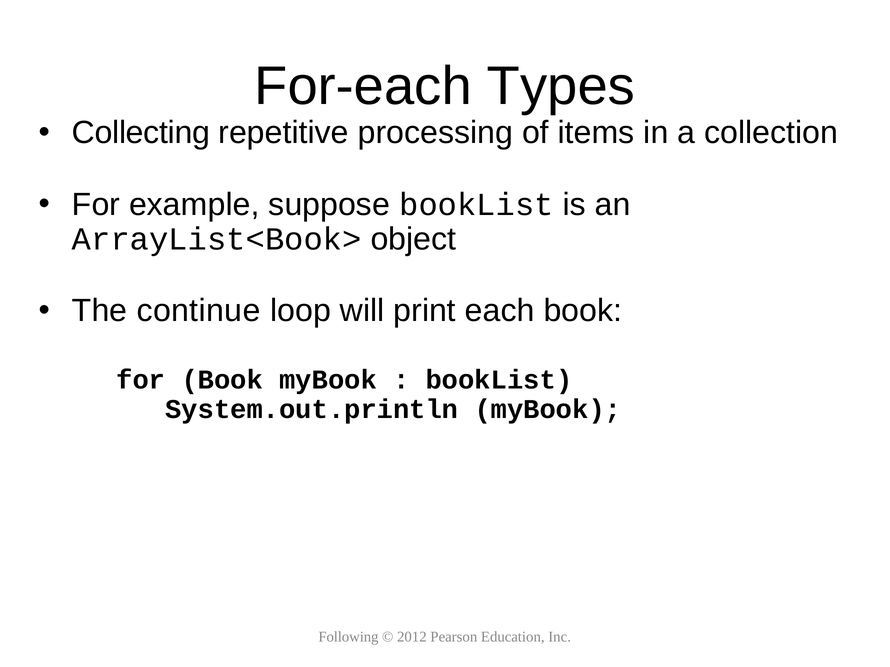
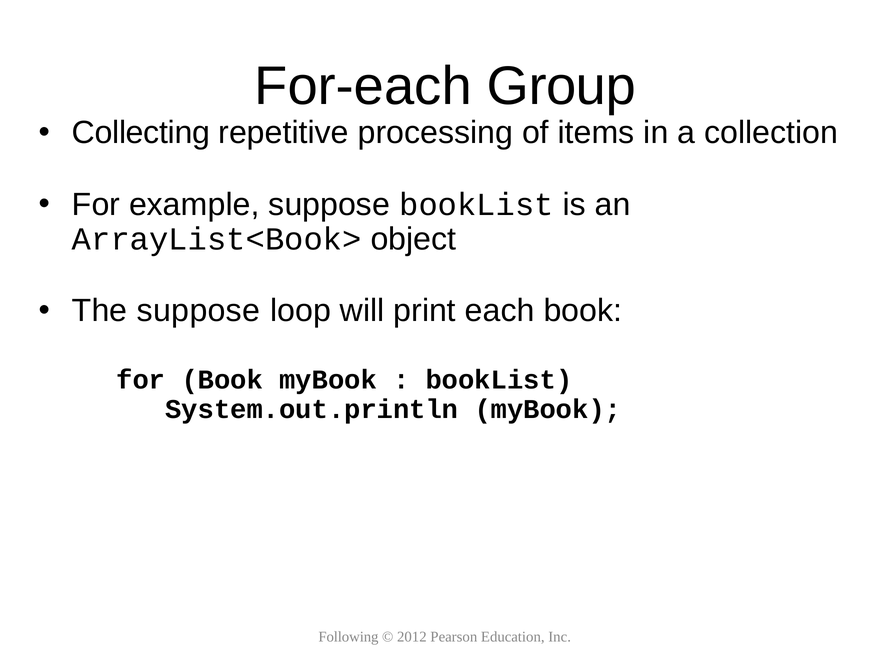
Types: Types -> Group (561, 86)
The continue: continue -> suppose (199, 311)
